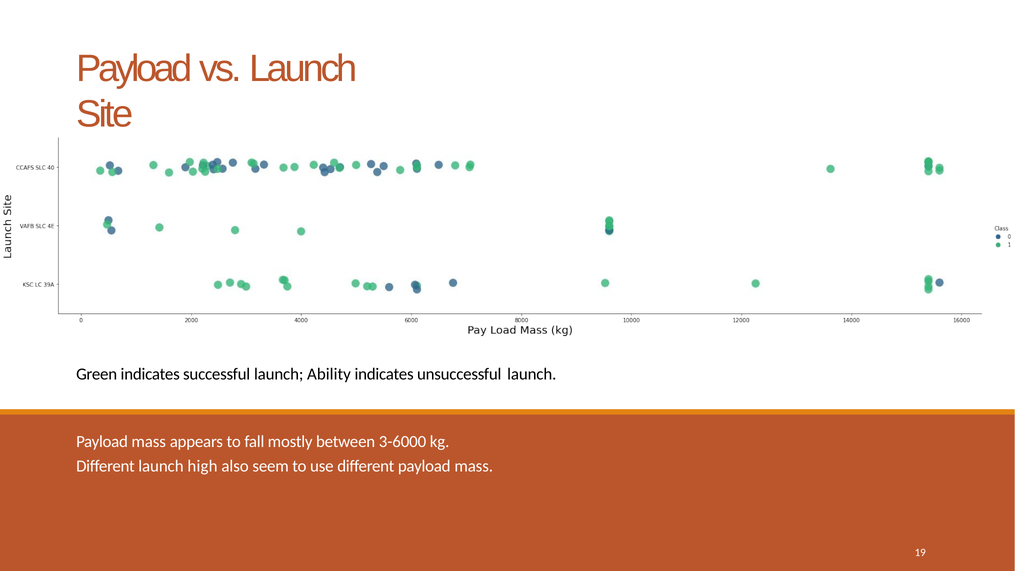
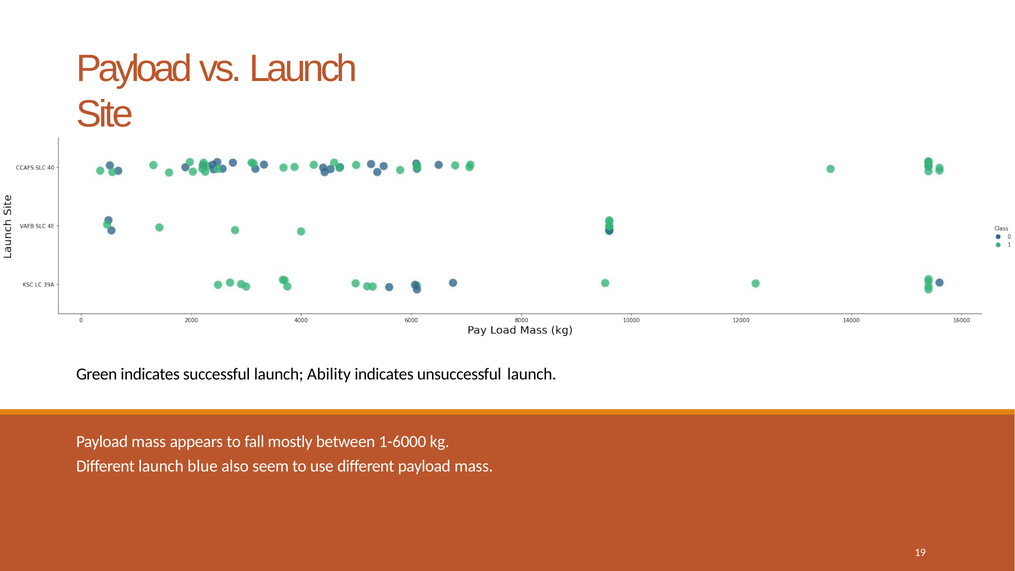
3-6000: 3-6000 -> 1-6000 (403, 442)
high: high -> blue (203, 466)
